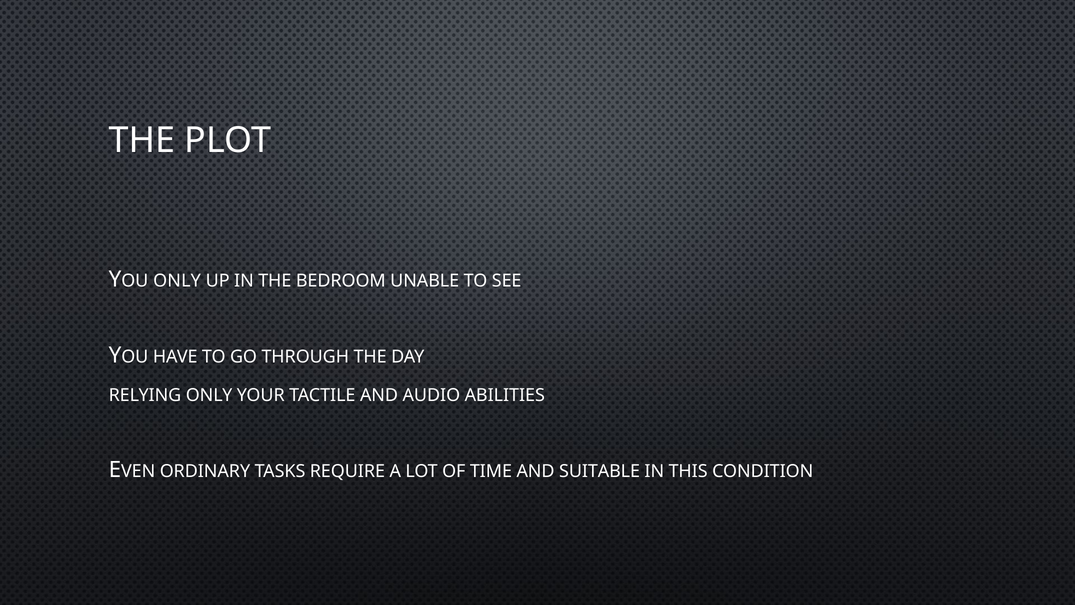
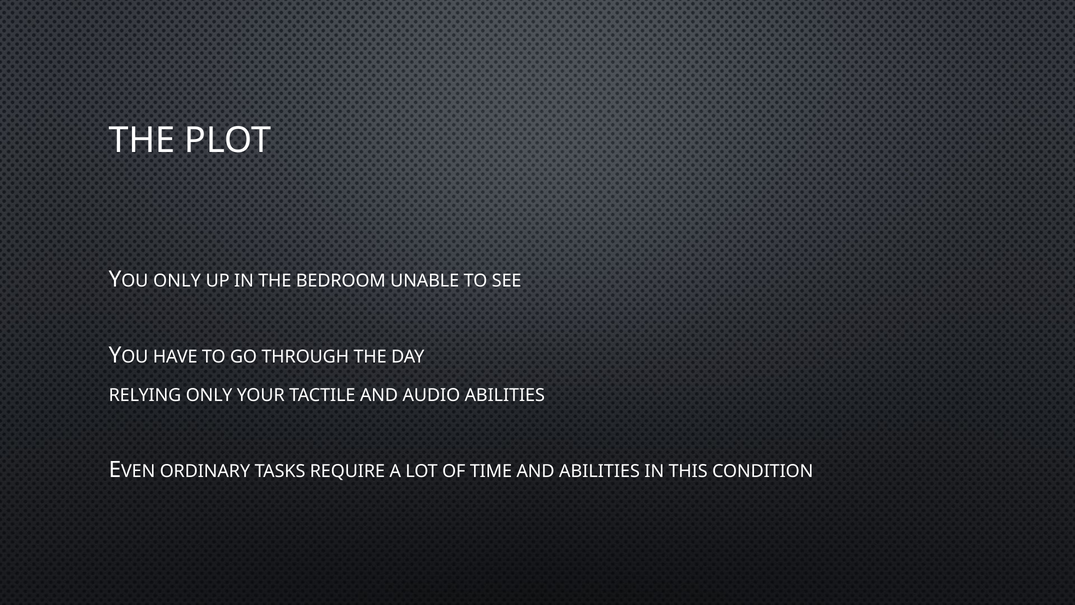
AND SUITABLE: SUITABLE -> ABILITIES (599, 471)
